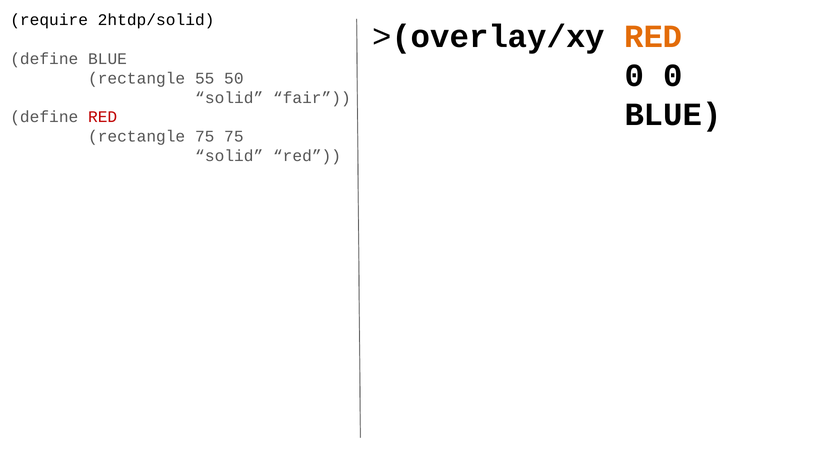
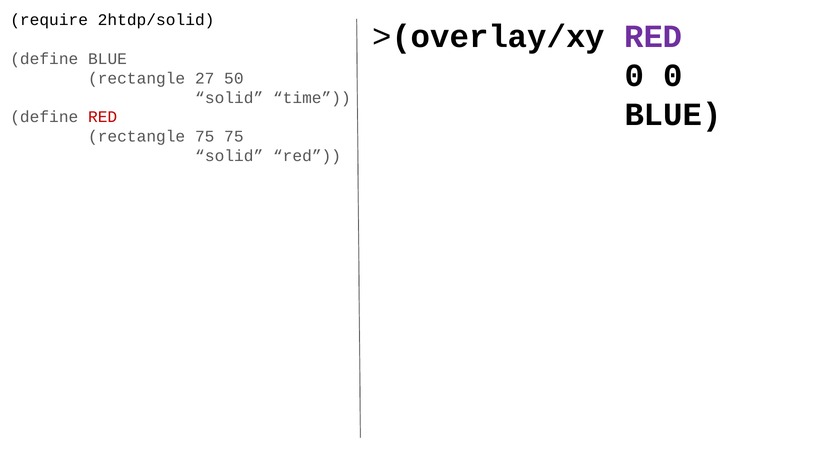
RED colour: orange -> purple (653, 37)
55: 55 -> 27 (205, 78)
fair: fair -> time (312, 98)
